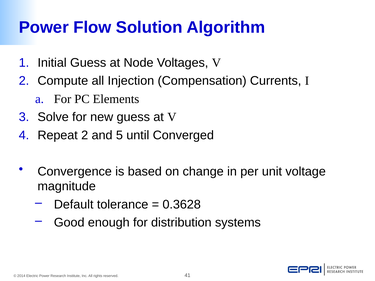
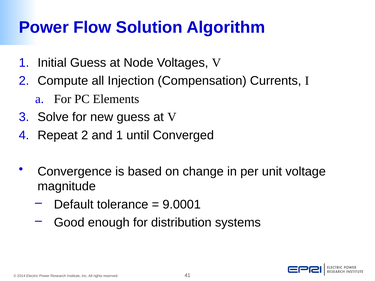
and 5: 5 -> 1 (119, 135)
0.3628: 0.3628 -> 9.0001 (182, 205)
